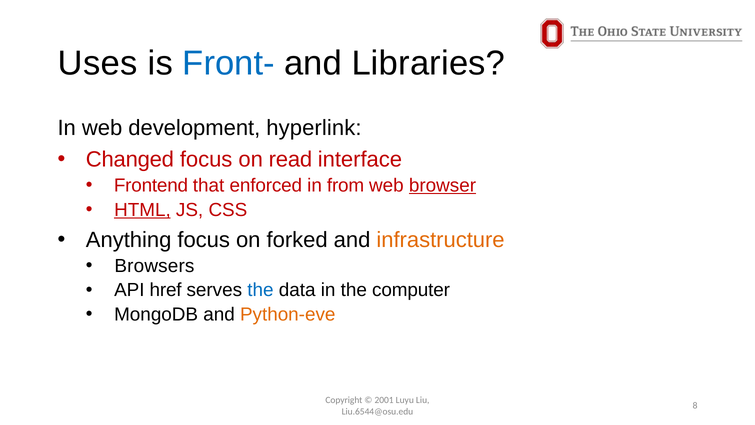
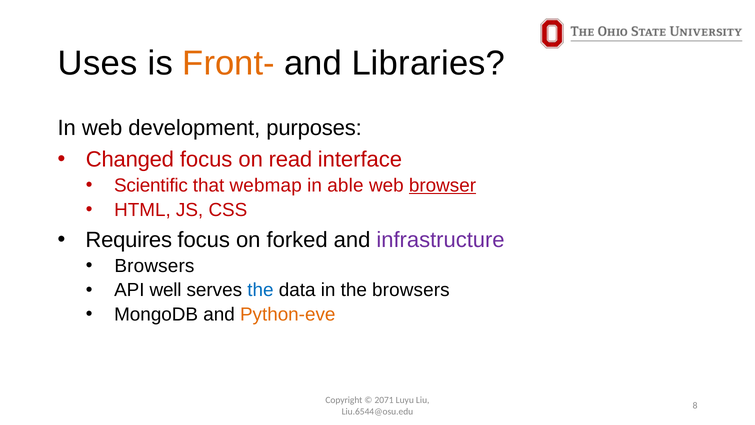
Front- colour: blue -> orange (229, 63)
hyperlink: hyperlink -> purposes (314, 128)
Frontend: Frontend -> Scientific (151, 185)
enforced: enforced -> webmap (266, 185)
from: from -> able (345, 185)
HTML underline: present -> none (142, 210)
Anything: Anything -> Requires (129, 240)
infrastructure colour: orange -> purple (441, 240)
href: href -> well (166, 290)
the computer: computer -> browsers (411, 290)
2001: 2001 -> 2071 (384, 400)
